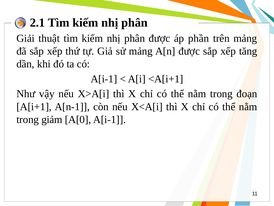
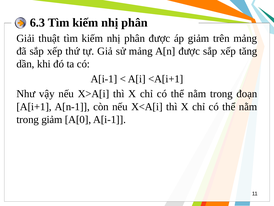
2.1: 2.1 -> 6.3 (37, 23)
áp phần: phần -> giảm (199, 38)
